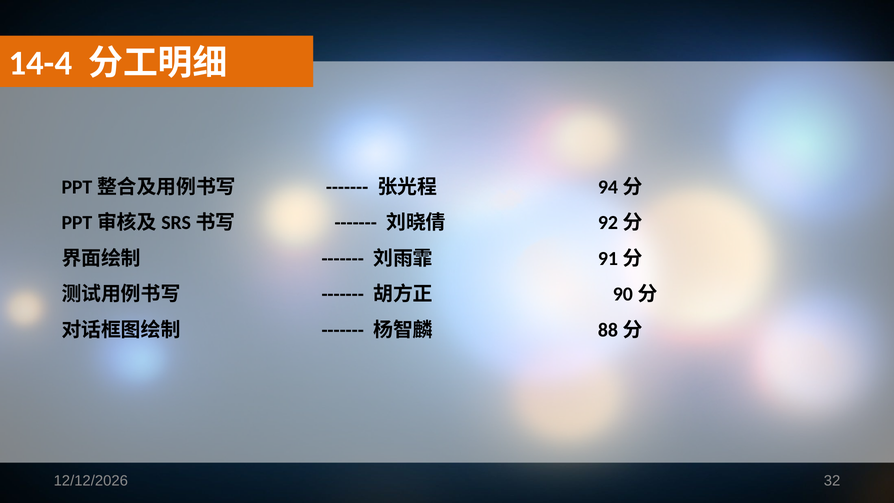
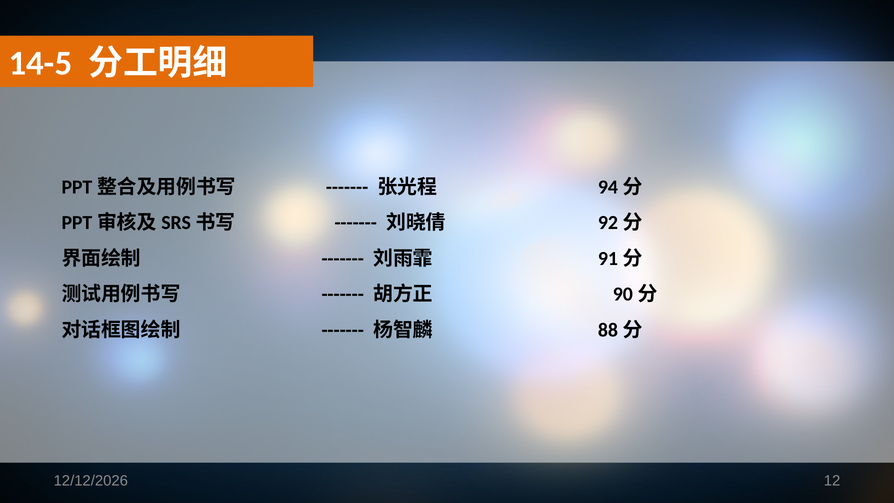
14-4: 14-4 -> 14-5 (40, 63)
32: 32 -> 12 (832, 481)
